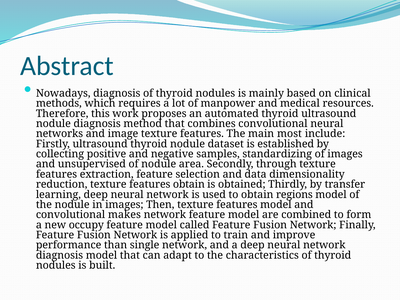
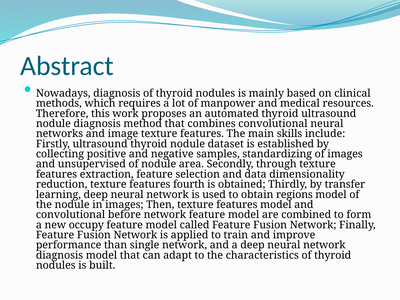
most: most -> skills (290, 134)
features obtain: obtain -> fourth (189, 184)
makes: makes -> before (124, 215)
